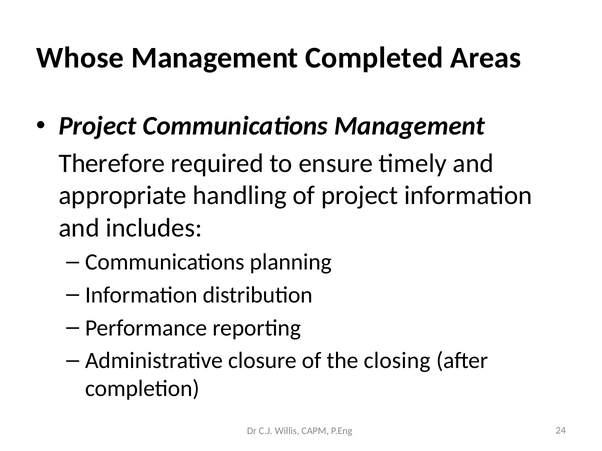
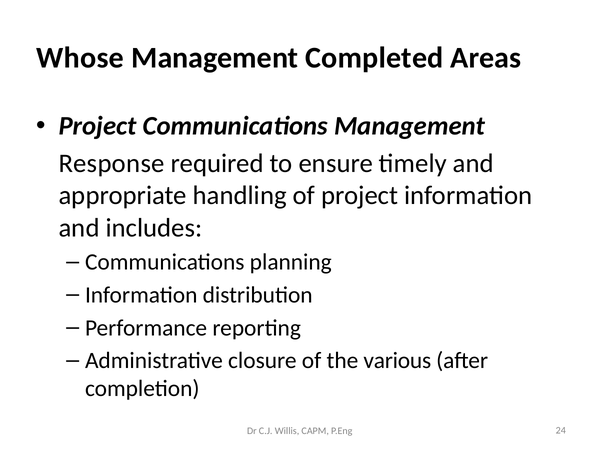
Therefore: Therefore -> Response (112, 164)
closing: closing -> various (397, 361)
